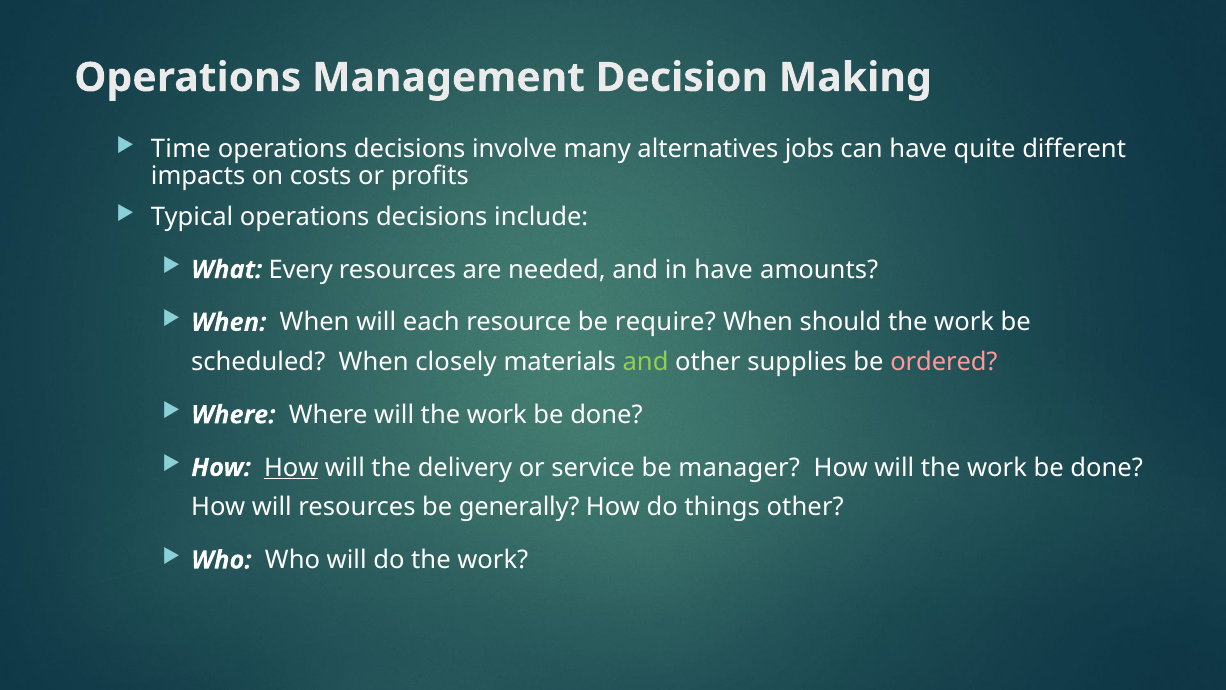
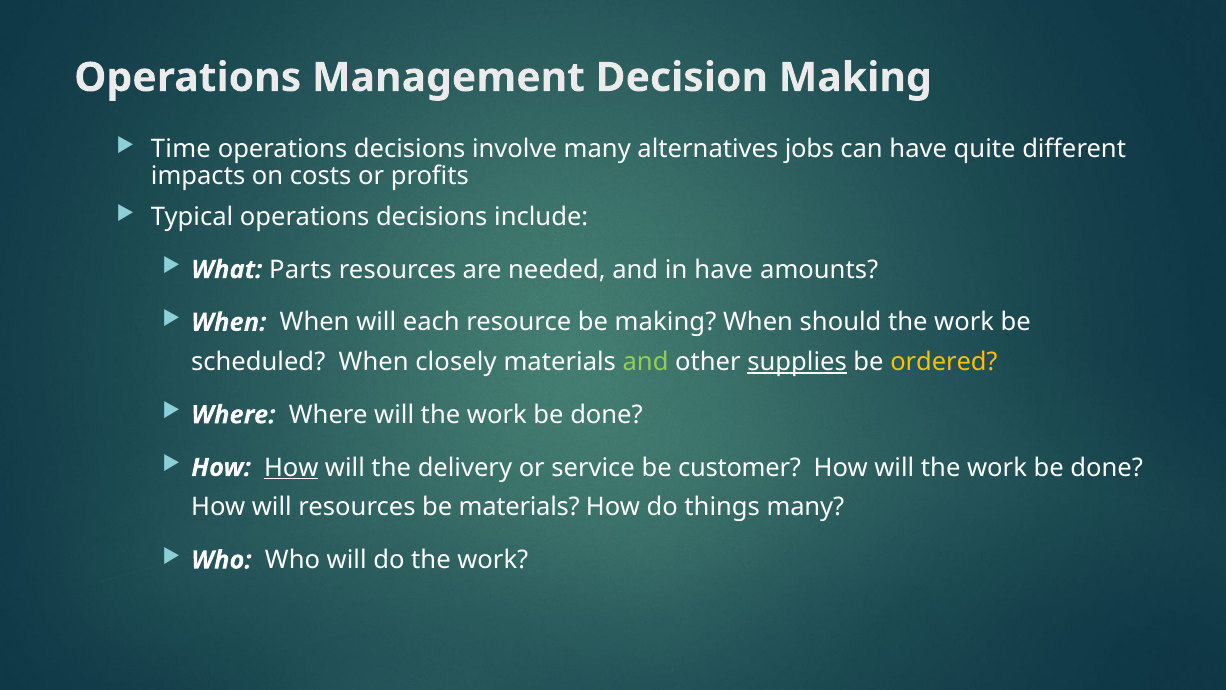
Every: Every -> Parts (301, 270)
be require: require -> making (666, 322)
supplies underline: none -> present (797, 362)
ordered colour: pink -> yellow (944, 362)
manager: manager -> customer (739, 467)
be generally: generally -> materials (519, 507)
things other: other -> many (805, 507)
